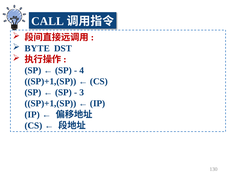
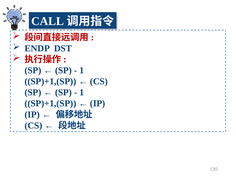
BYTE: BYTE -> ENDP (37, 48)
4: 4 -> 1 (82, 70)
3: 3 -> 1 (82, 92)
